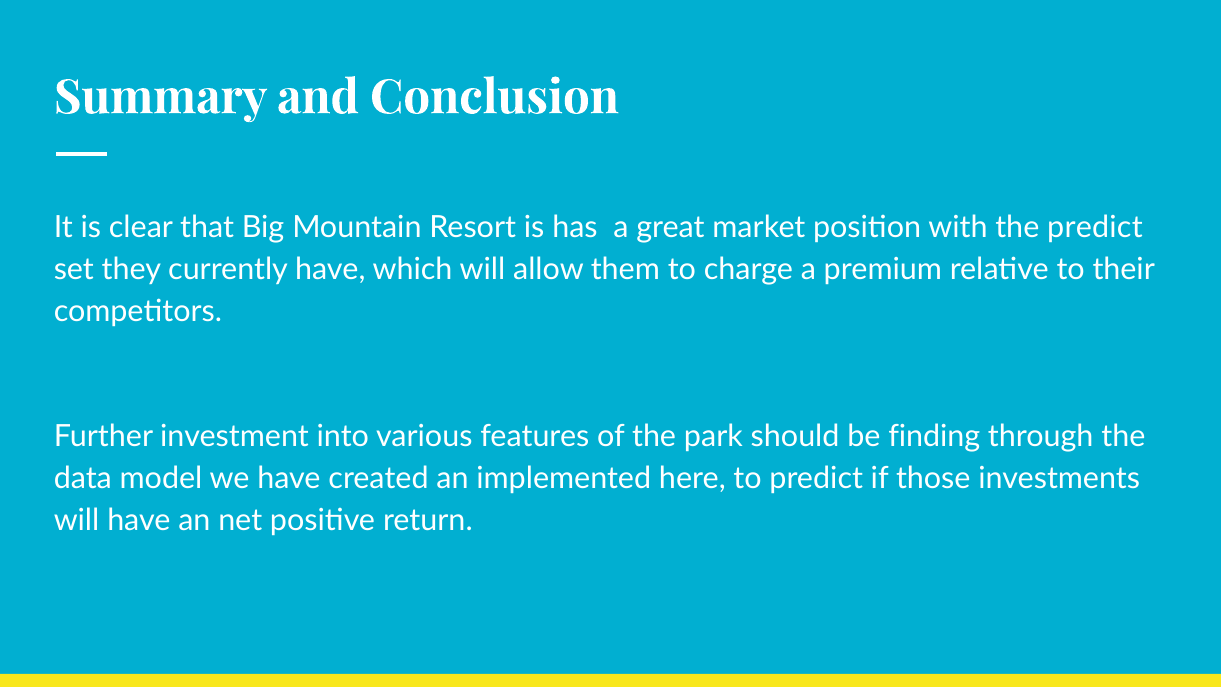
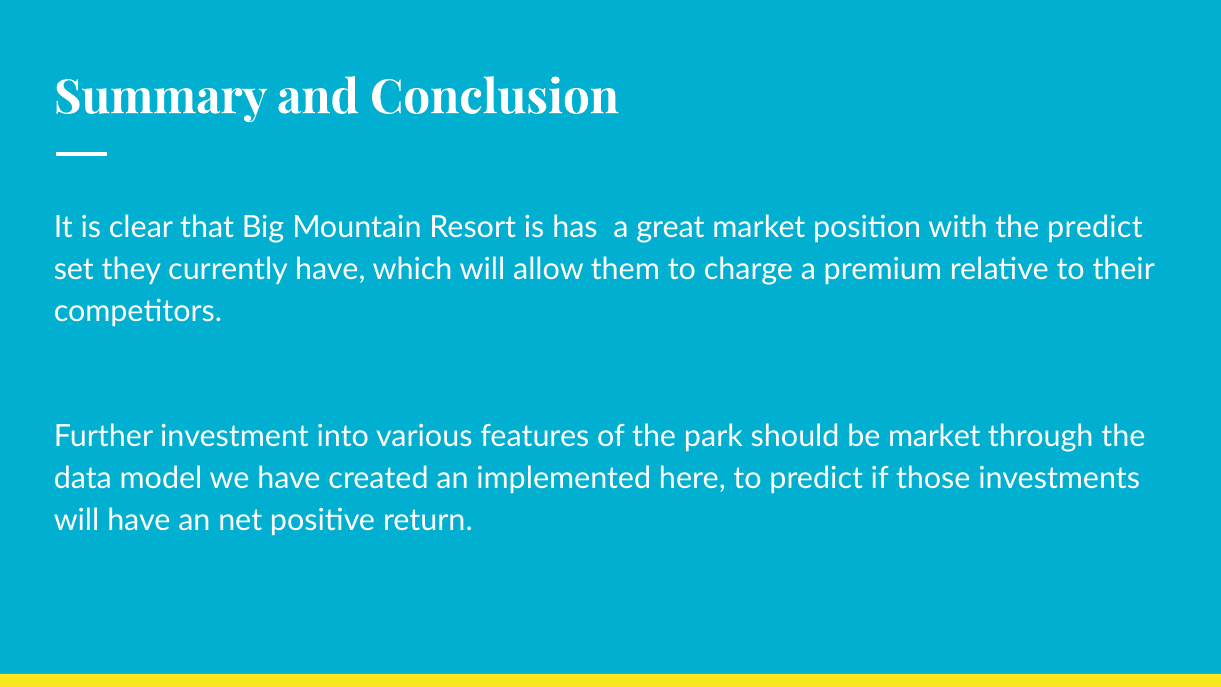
be finding: finding -> market (934, 436)
